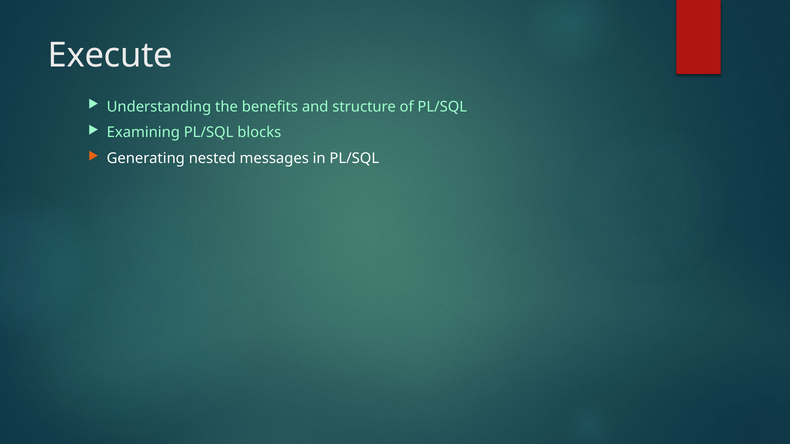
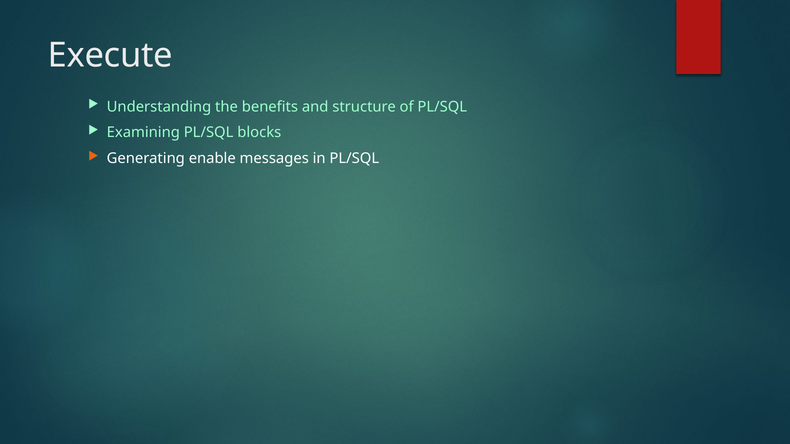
nested: nested -> enable (212, 159)
